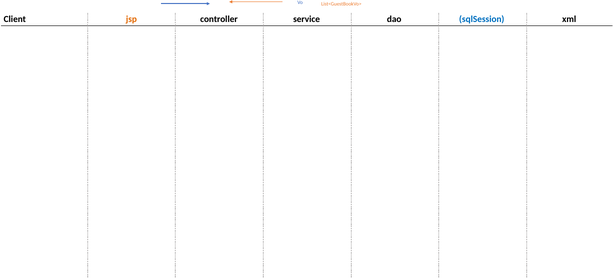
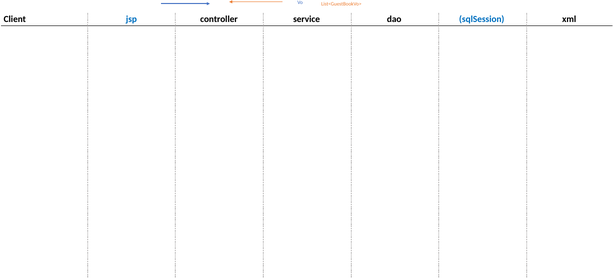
jsp colour: orange -> blue (131, 19)
